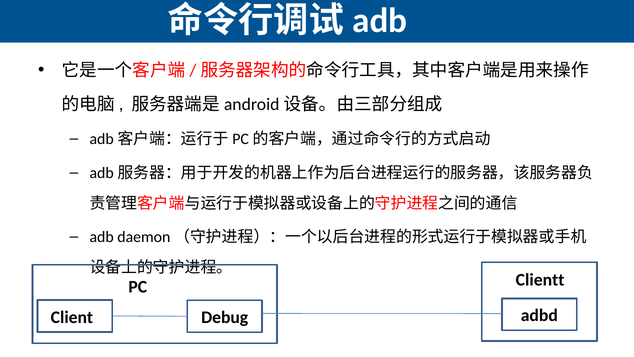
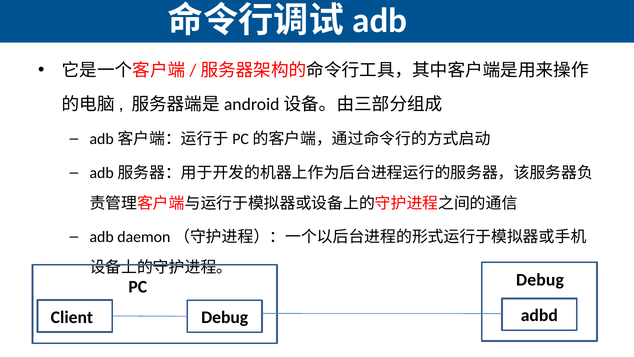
PC Clientt: Clientt -> Debug (540, 280)
